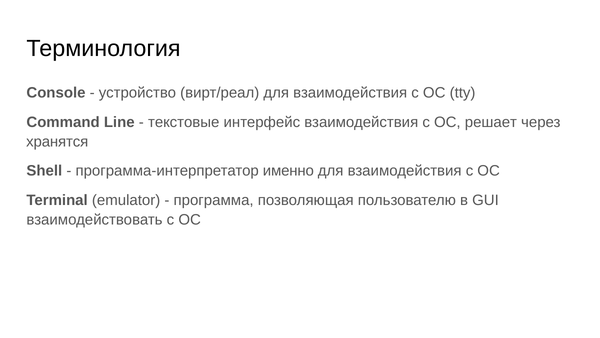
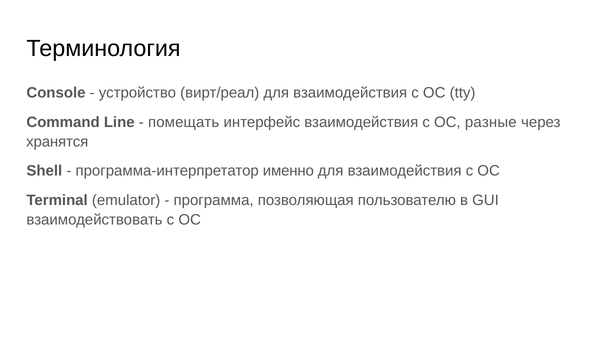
текстовые: текстовые -> помещать (184, 122)
решает: решает -> разные (491, 122)
